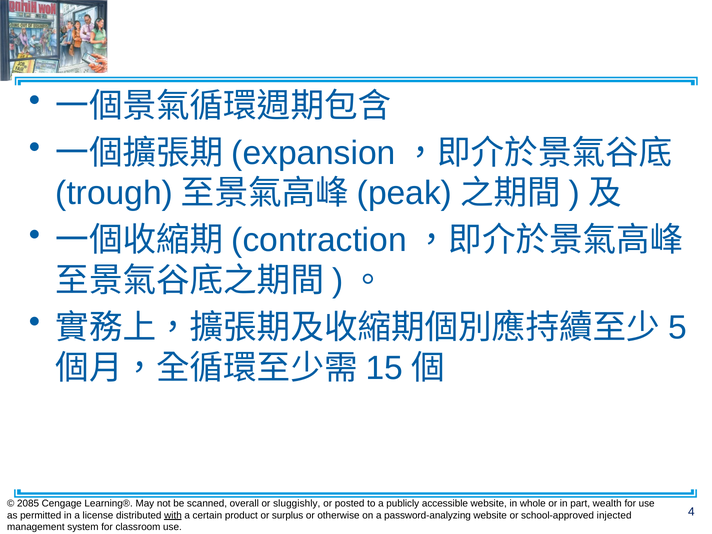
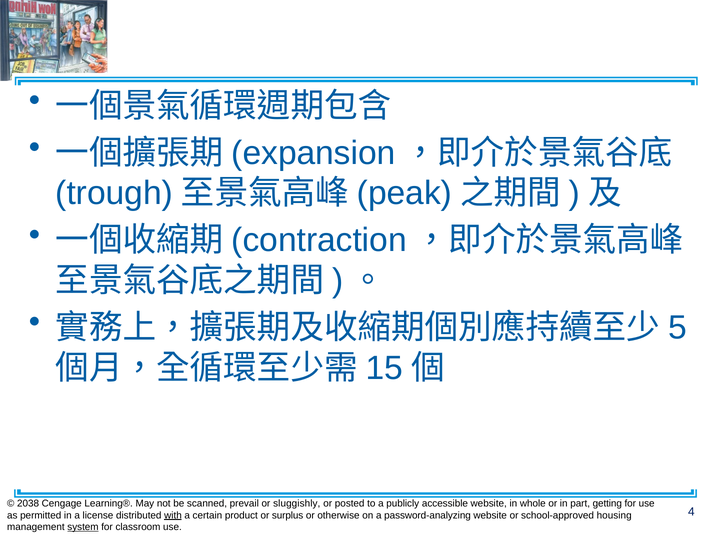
2085: 2085 -> 2038 (28, 503)
overall: overall -> prevail (244, 503)
wealth: wealth -> getting (607, 503)
injected: injected -> housing (614, 515)
system underline: none -> present (83, 527)
